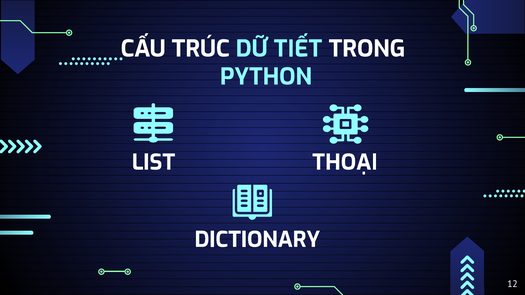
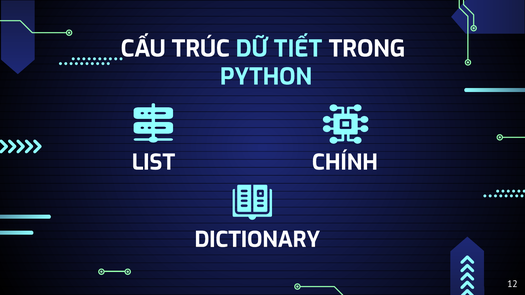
THOẠI: THOẠI -> CHÍNH (345, 163)
